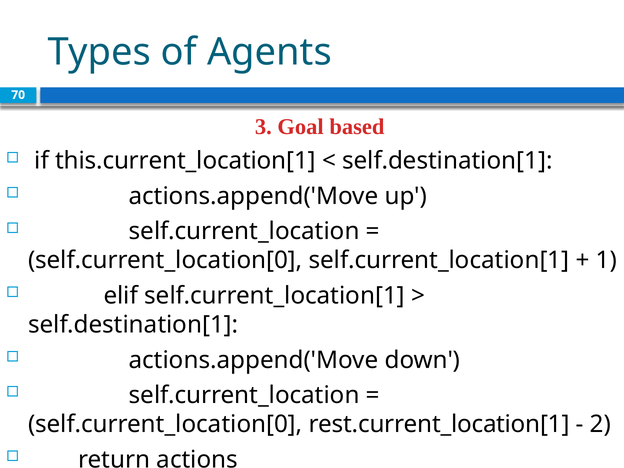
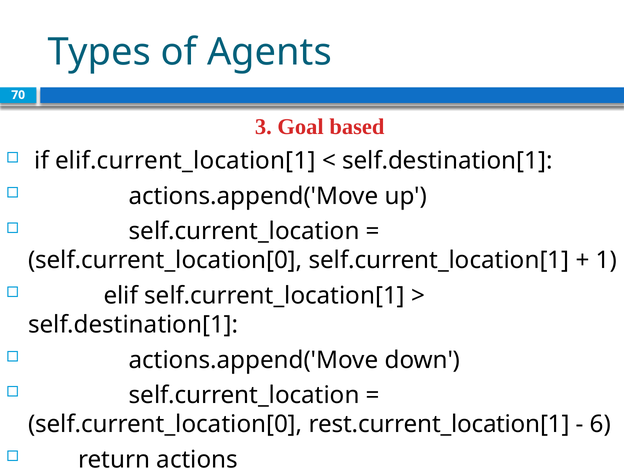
this.current_location[1: this.current_location[1 -> elif.current_location[1 (185, 161)
2: 2 -> 6 (600, 424)
